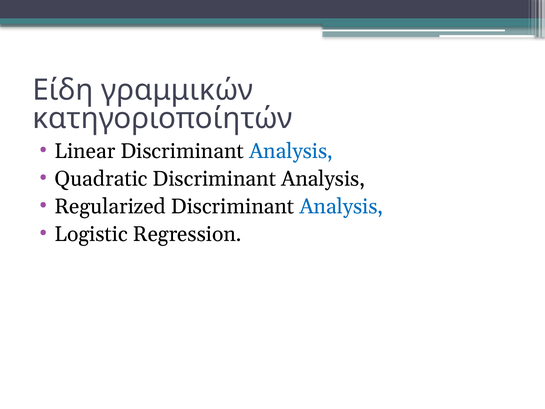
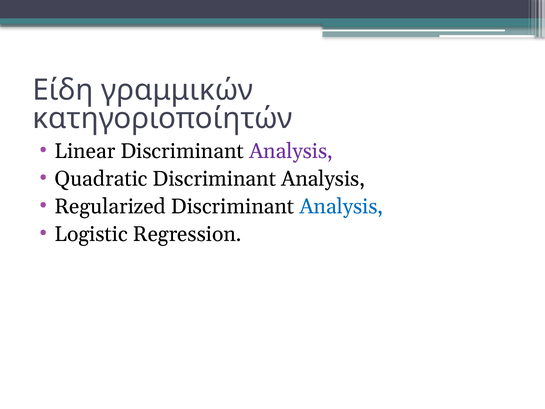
Analysis colour: blue -> purple (291, 151)
